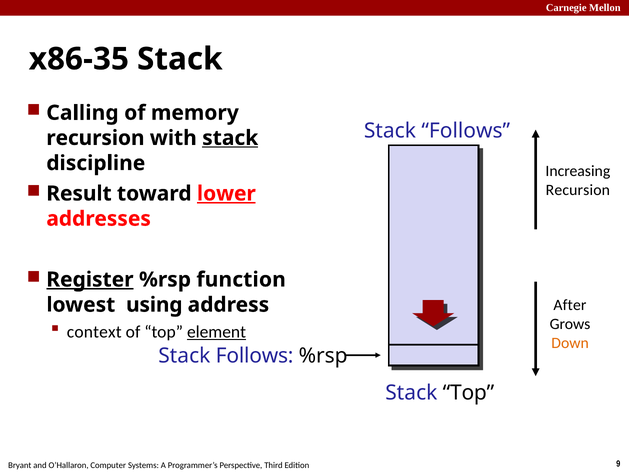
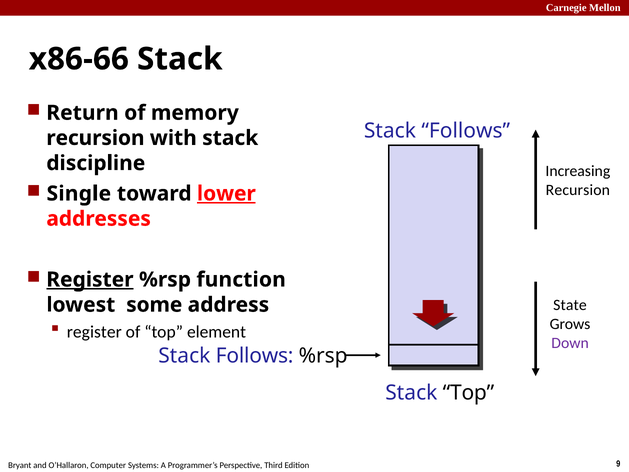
x86-35: x86-35 -> x86-66 (79, 59)
Calling: Calling -> Return (82, 113)
stack underline: present -> none (230, 138)
Result: Result -> Single (79, 194)
After: After -> State (570, 305)
using: using -> some (154, 305)
context: context -> register (94, 332)
element underline: present -> none (216, 332)
Down colour: orange -> purple (570, 343)
